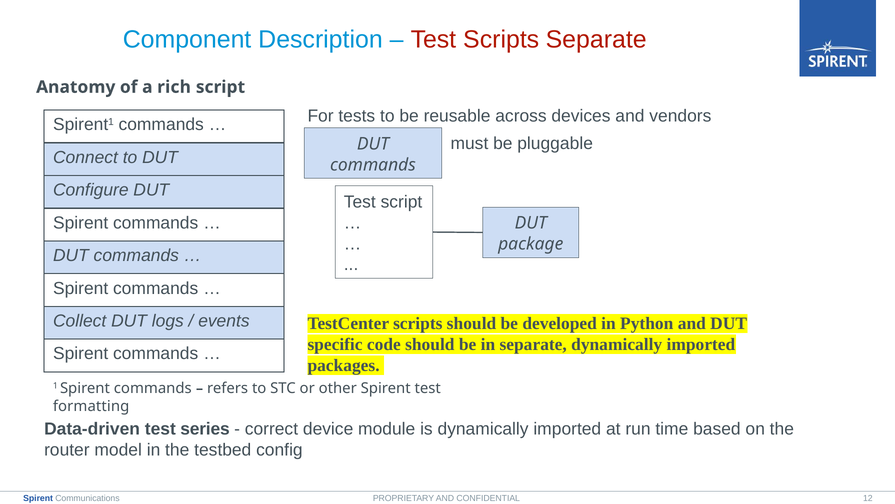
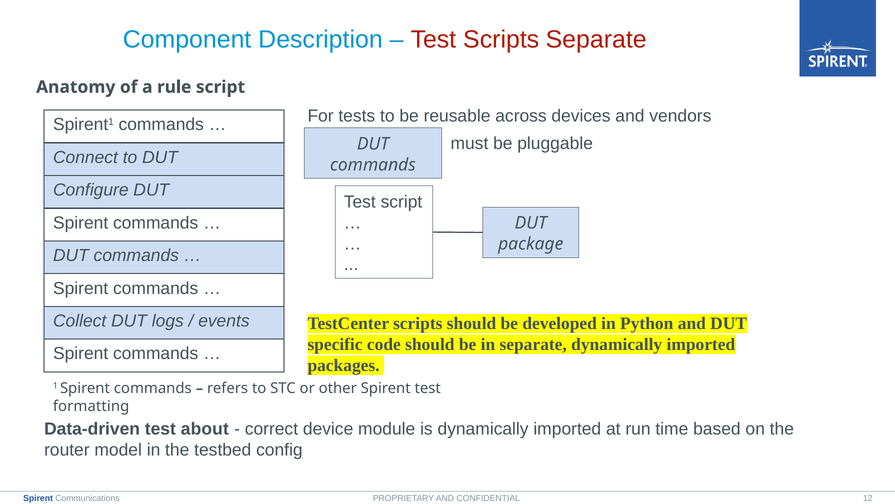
rich: rich -> rule (174, 87)
series: series -> about (205, 429)
